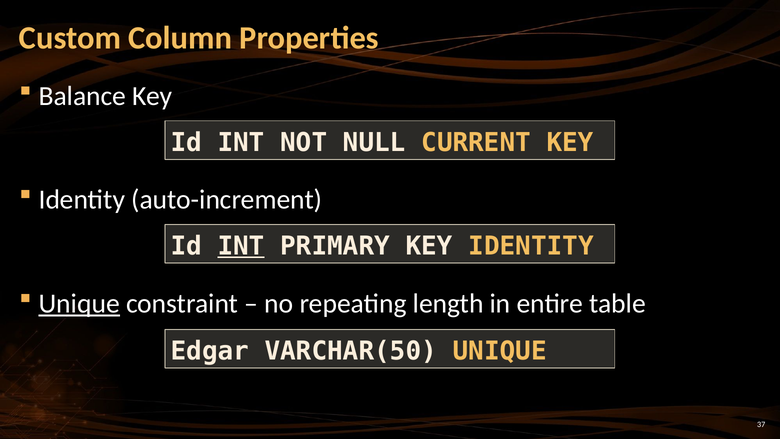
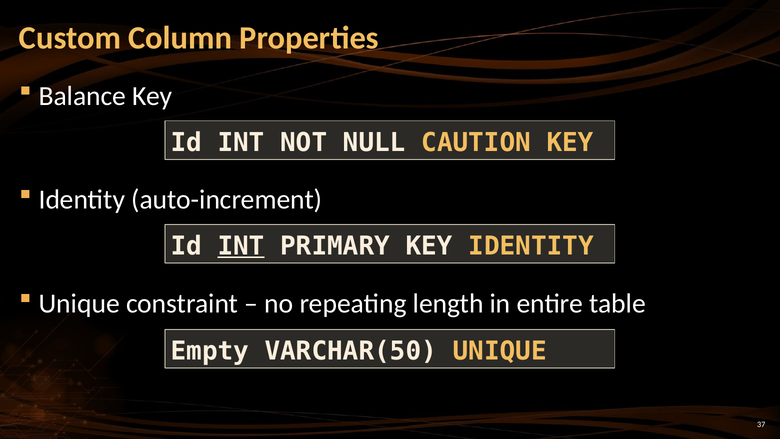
CURRENT: CURRENT -> CAUTION (476, 143)
Unique underline: present -> none (79, 303)
Edgar: Edgar -> Empty (210, 351)
